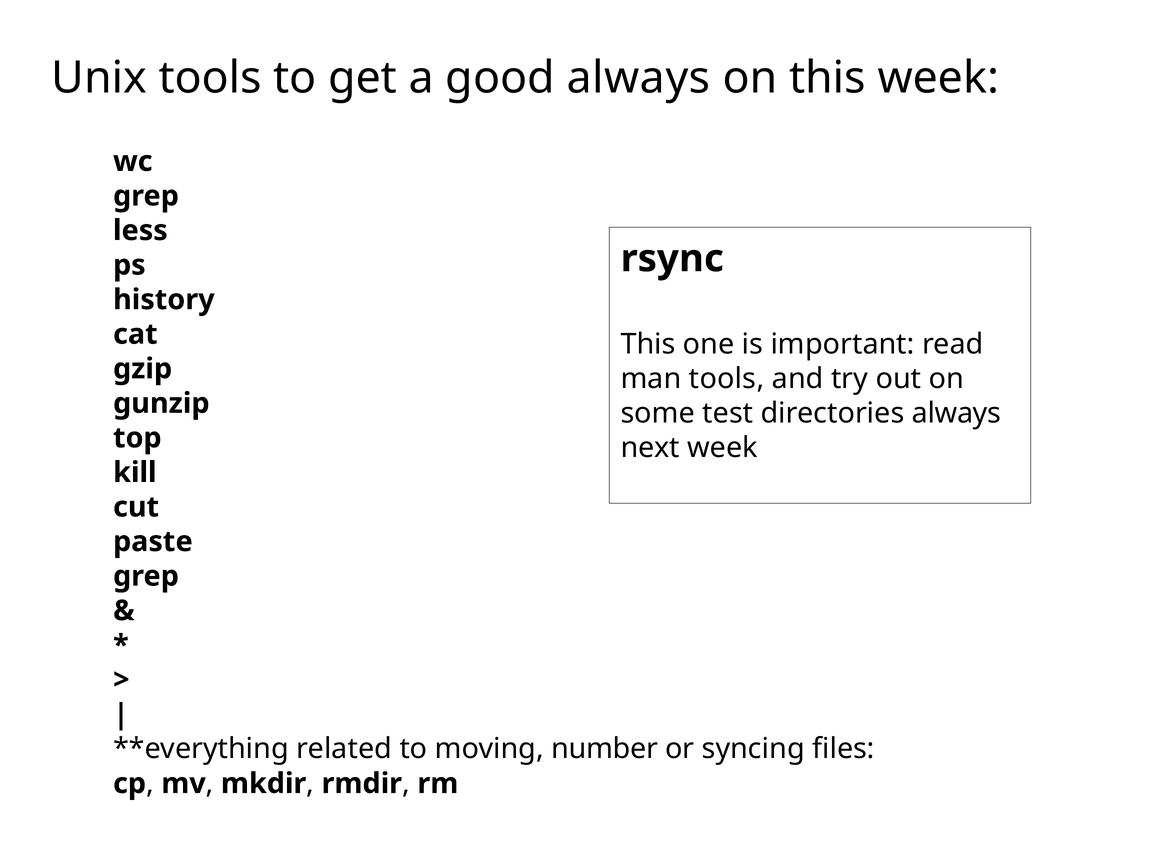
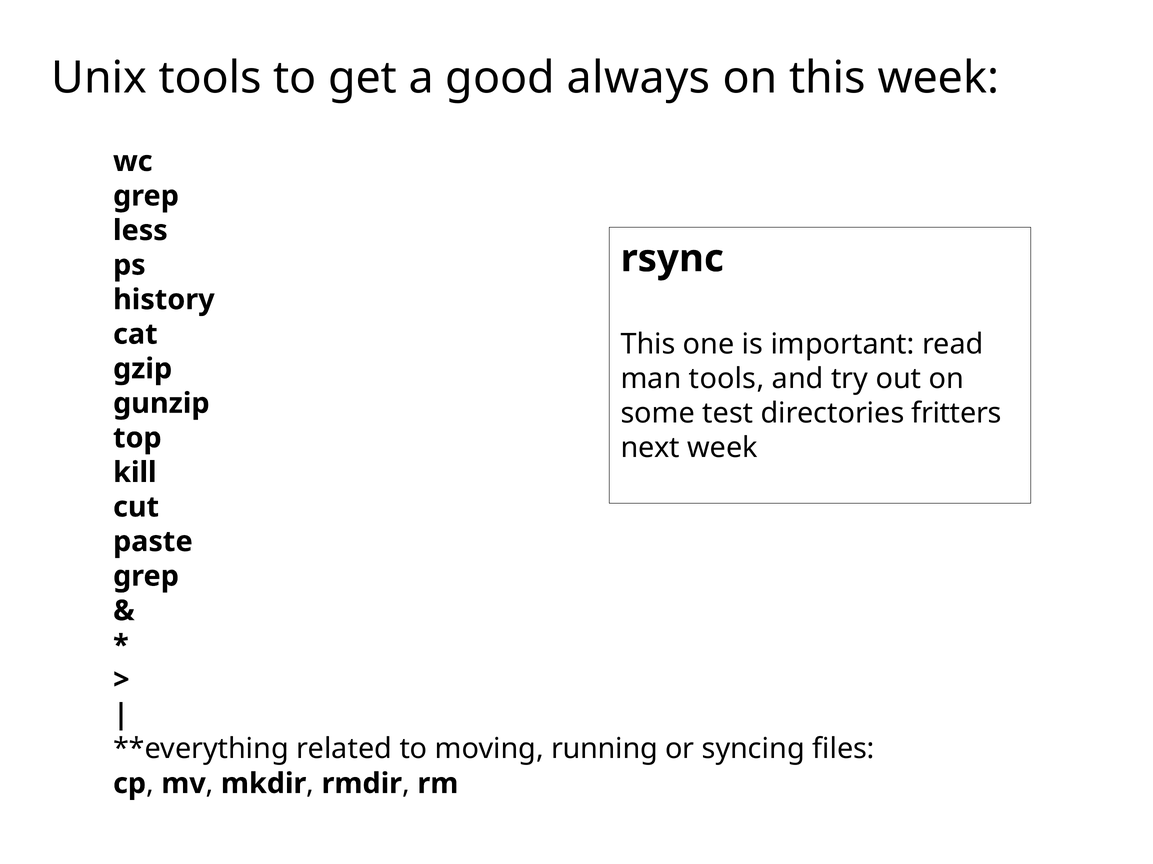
directories always: always -> fritters (956, 414)
number: number -> running (605, 750)
